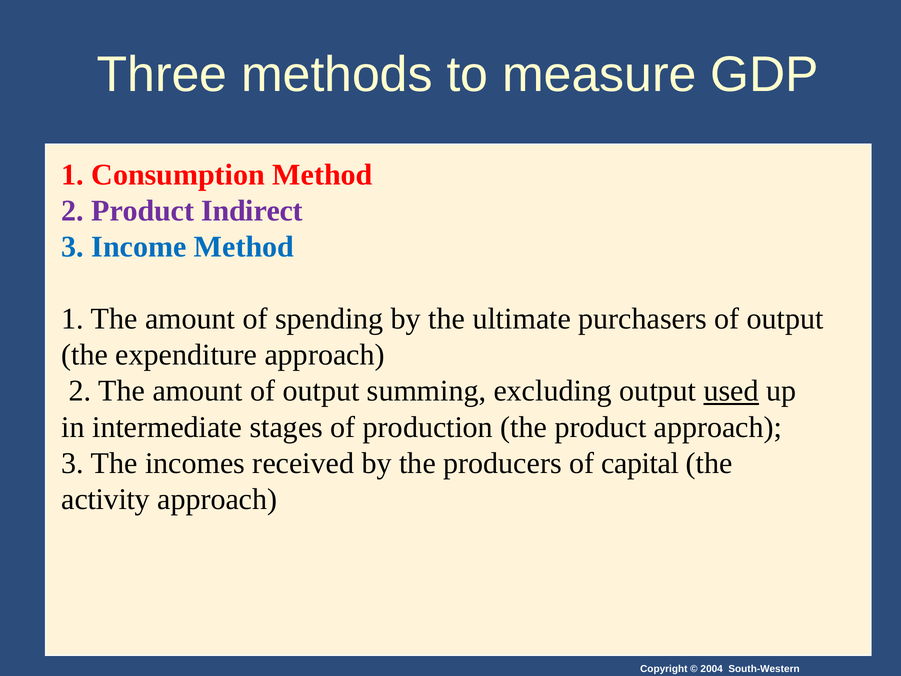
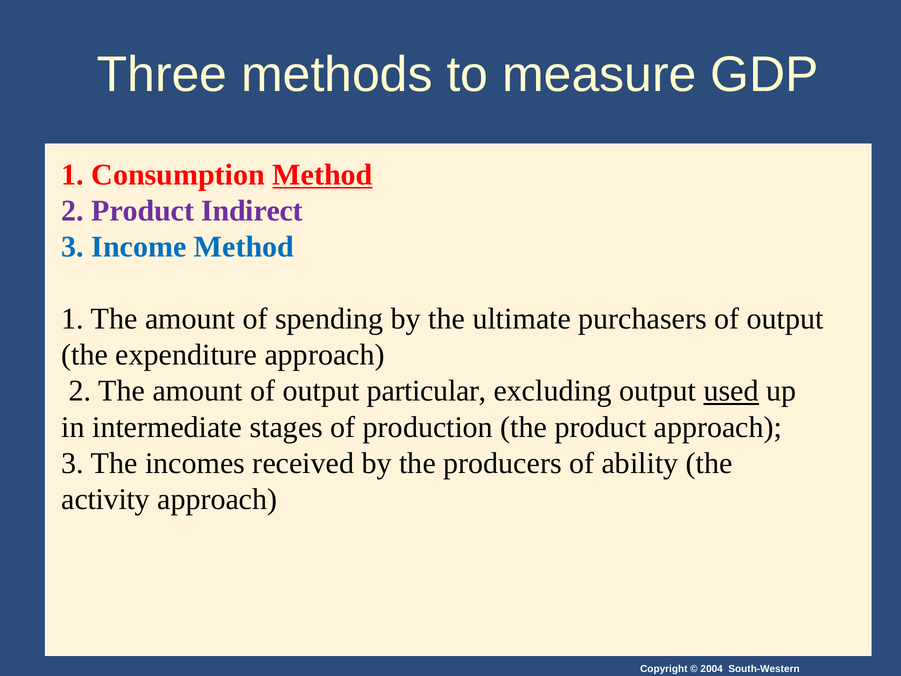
Method underline: none -> present (322, 175)
summing: summing -> particular (427, 391)
capital: capital -> ability (640, 463)
